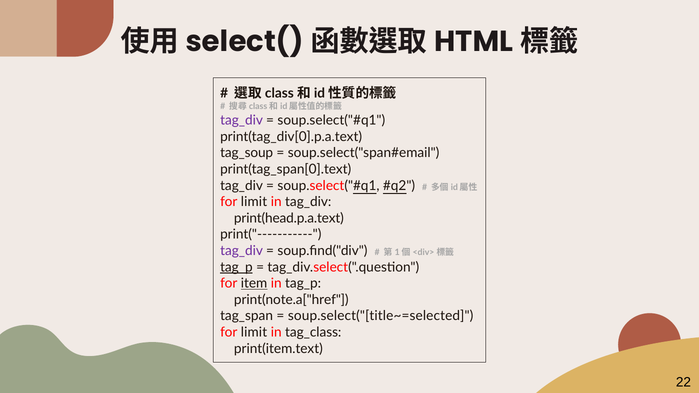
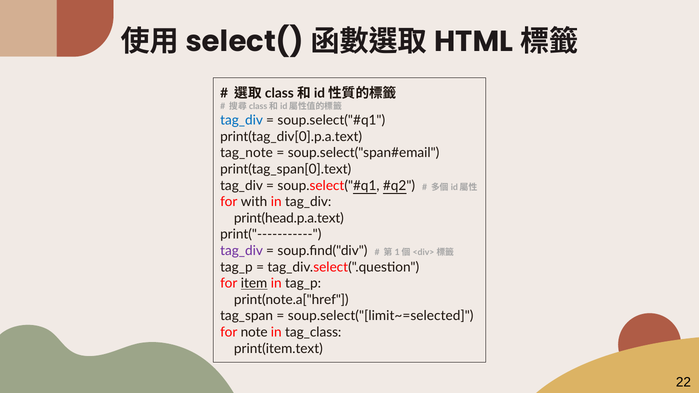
tag_div colour: purple -> blue (242, 120)
tag_soup: tag_soup -> tag_note (247, 153)
limit: limit -> with (254, 202)
tag_p underline: present -> none (236, 267)
soup.select("[title~=selected: soup.select("[title~=selected -> soup.select("[limit~=selected (381, 316)
limit: limit -> note (254, 332)
